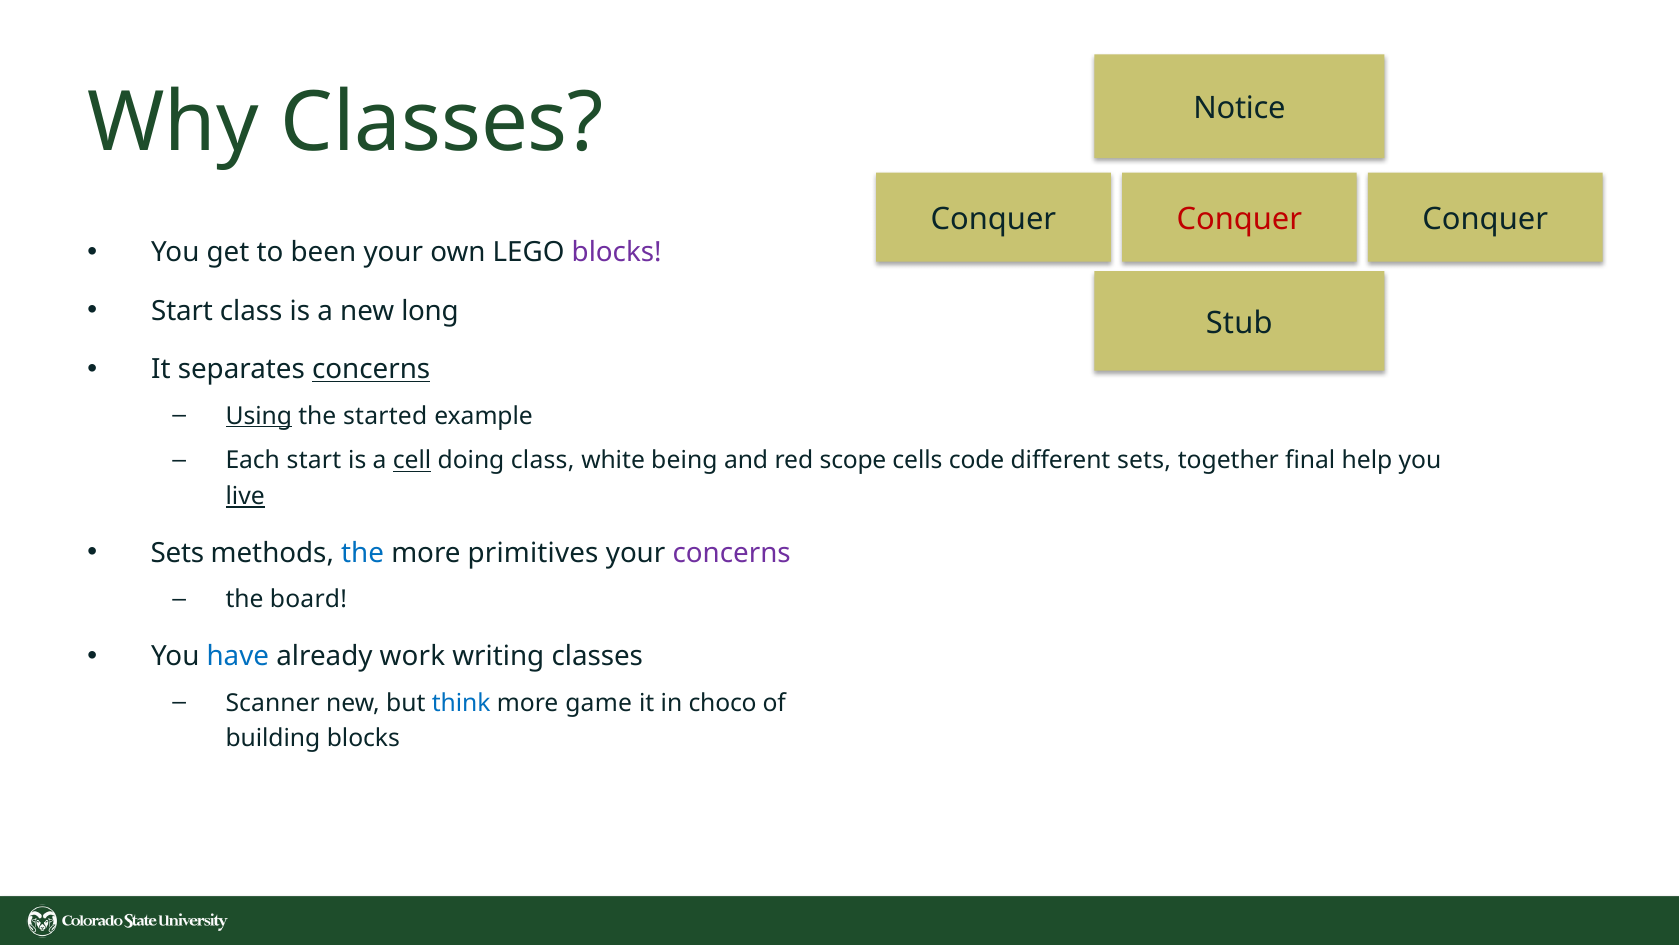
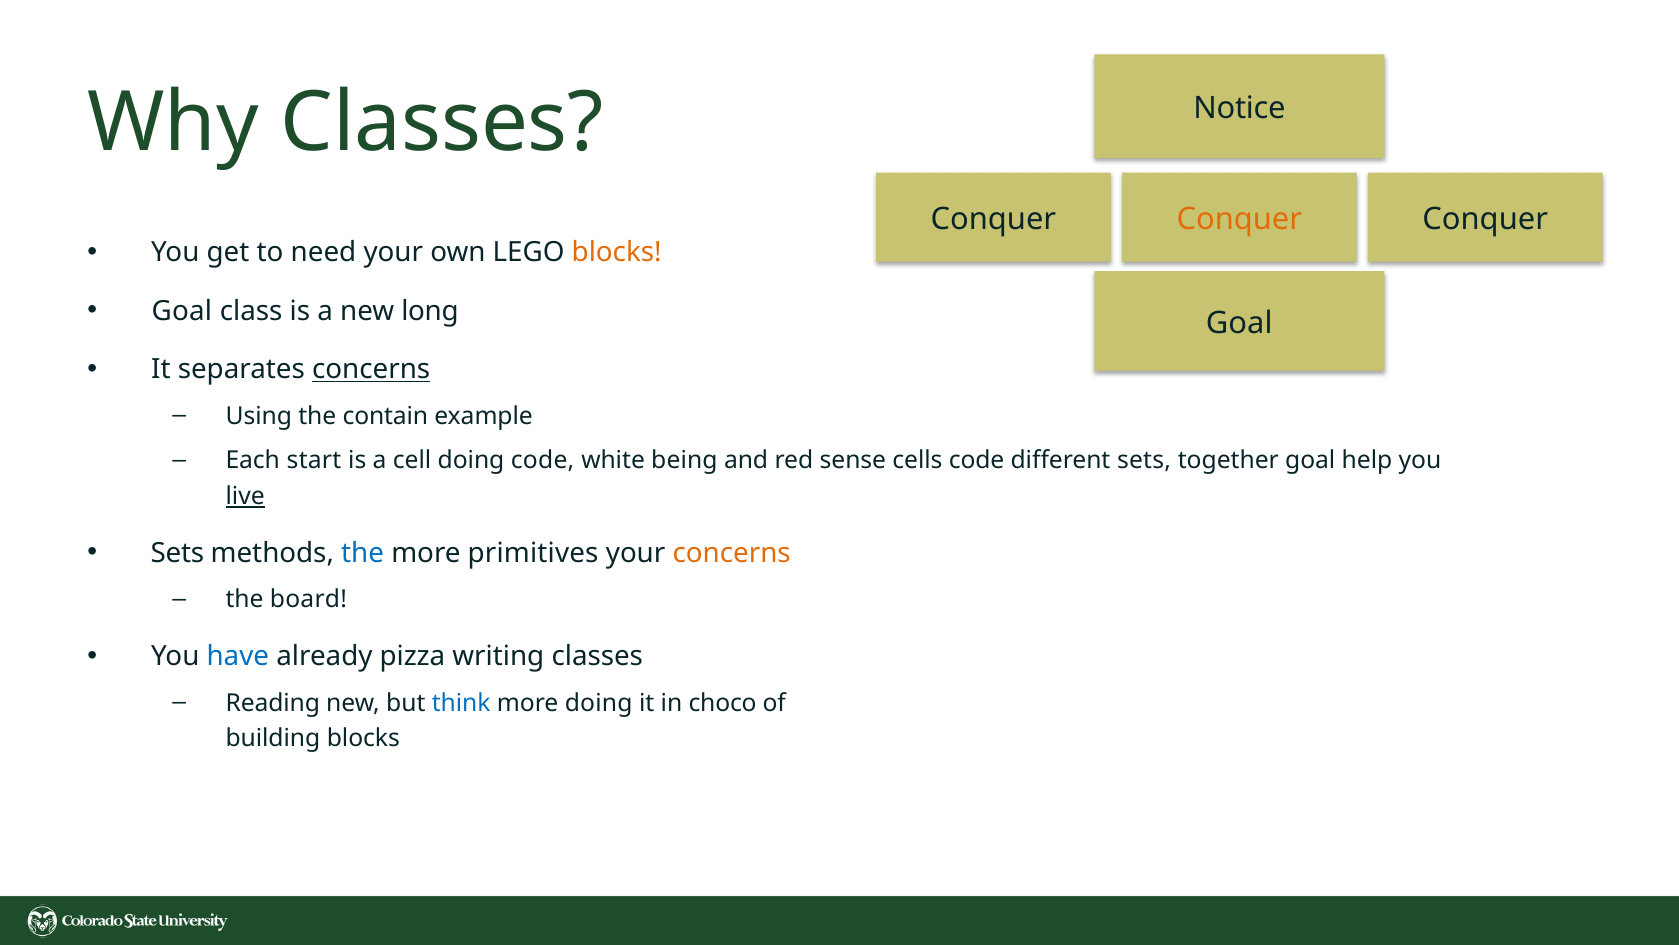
Conquer colour: red -> orange (1239, 219)
been: been -> need (323, 252)
blocks colour: purple -> orange (617, 252)
Start: Start -> Goal (182, 311)
Stub: Stub -> Goal (1239, 323)
Using underline: present -> none (259, 416)
started: started -> contain (385, 416)
cell underline: present -> none (412, 461)
doing class: class -> code (543, 461)
scope: scope -> sense (853, 461)
together final: final -> goal (1310, 461)
concerns colour: purple -> orange (732, 553)
work: work -> pizza (412, 656)
Scanner: Scanner -> Reading (273, 703)
more game: game -> doing (599, 703)
